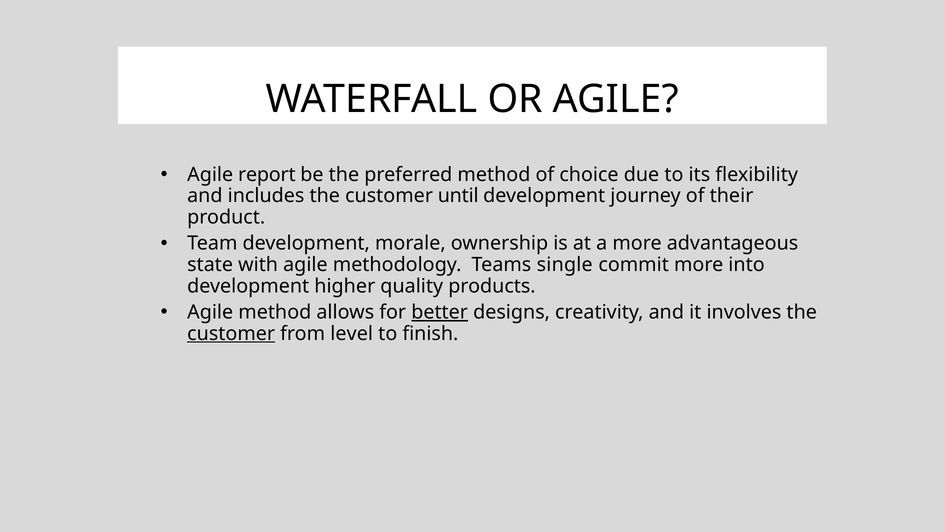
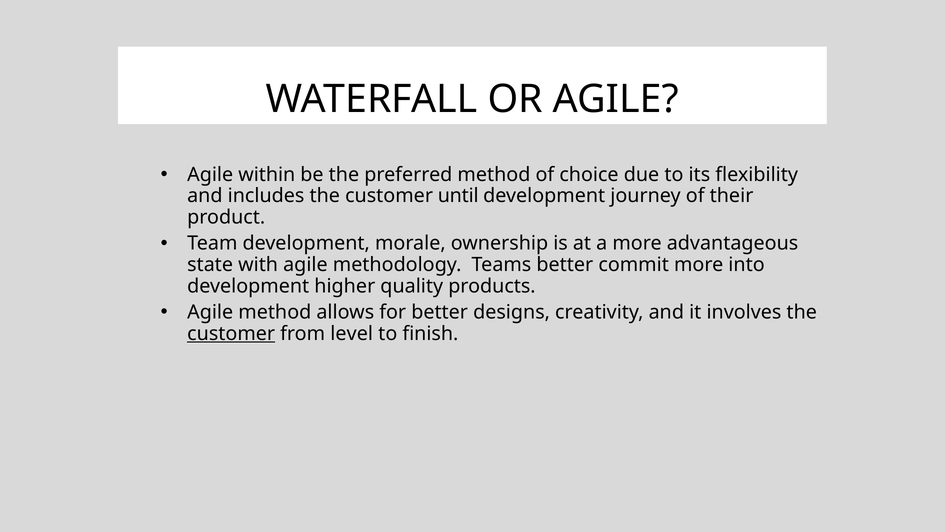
report: report -> within (267, 174)
Teams single: single -> better (565, 265)
better underline: present -> none (440, 312)
